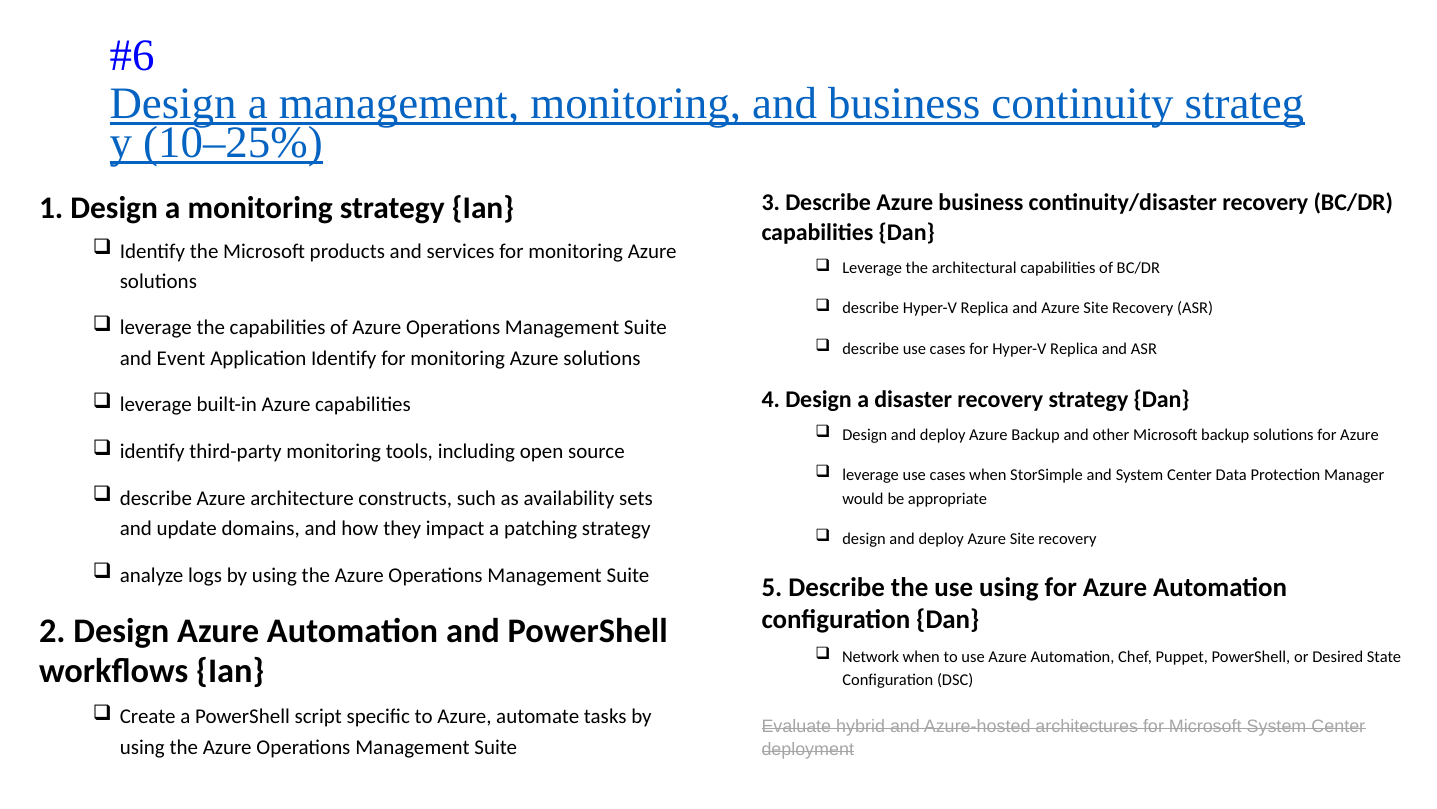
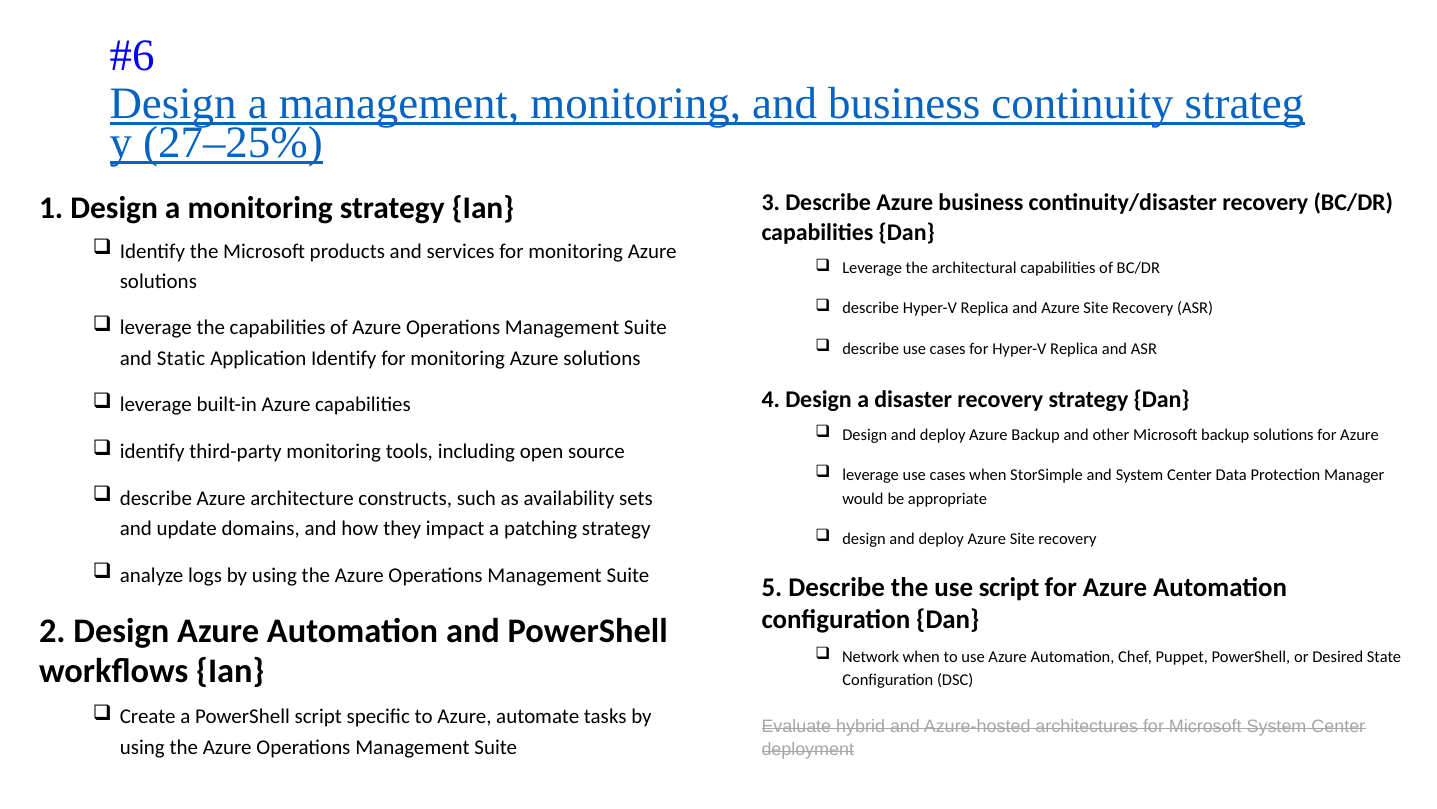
10–25%: 10–25% -> 27–25% (233, 142)
Event: Event -> Static (181, 358)
use using: using -> script (1009, 587)
